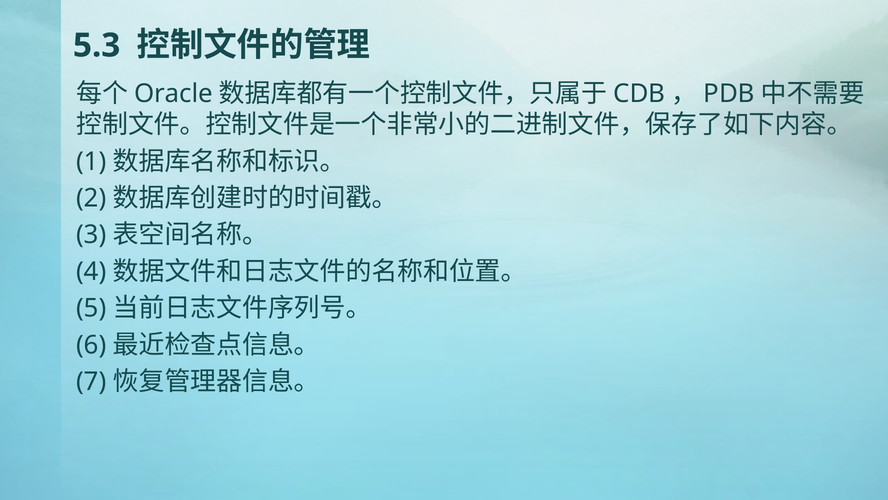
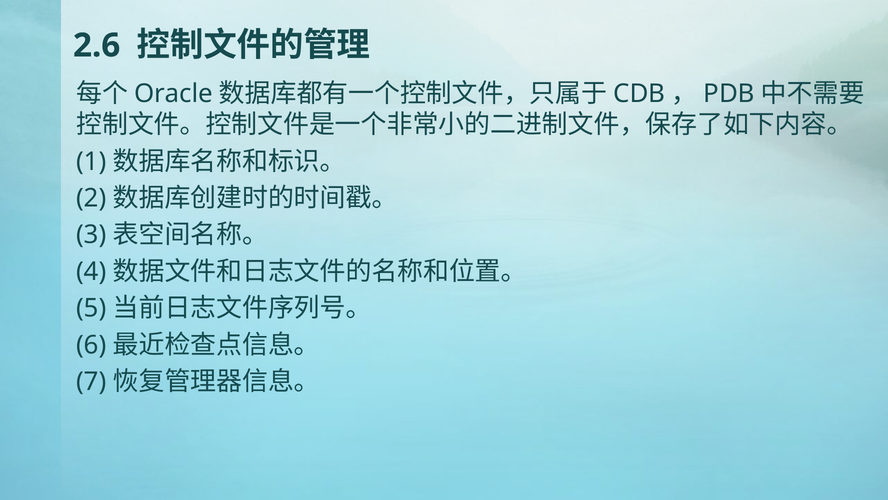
5.3: 5.3 -> 2.6 (97, 45)
